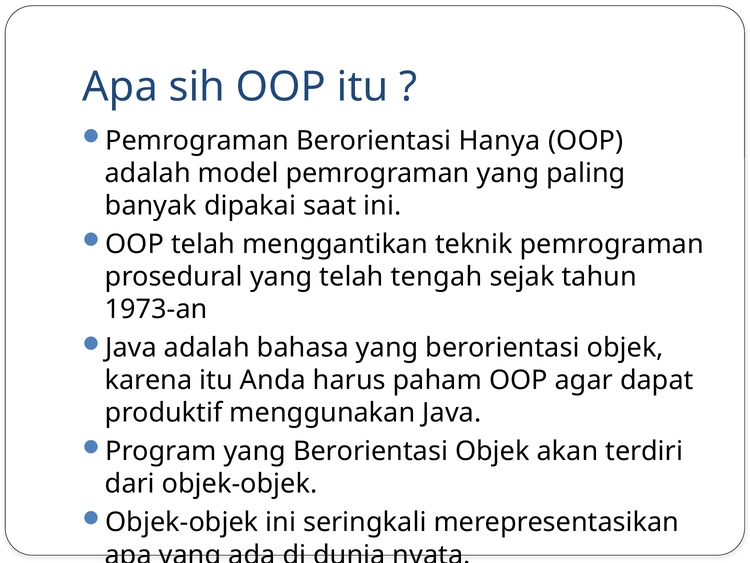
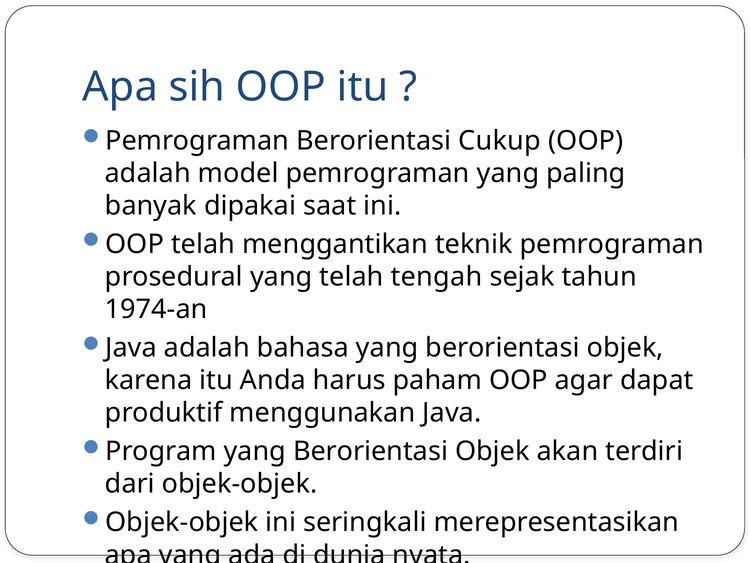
Hanya: Hanya -> Cukup (500, 141)
1973-an: 1973-an -> 1974-an (156, 309)
